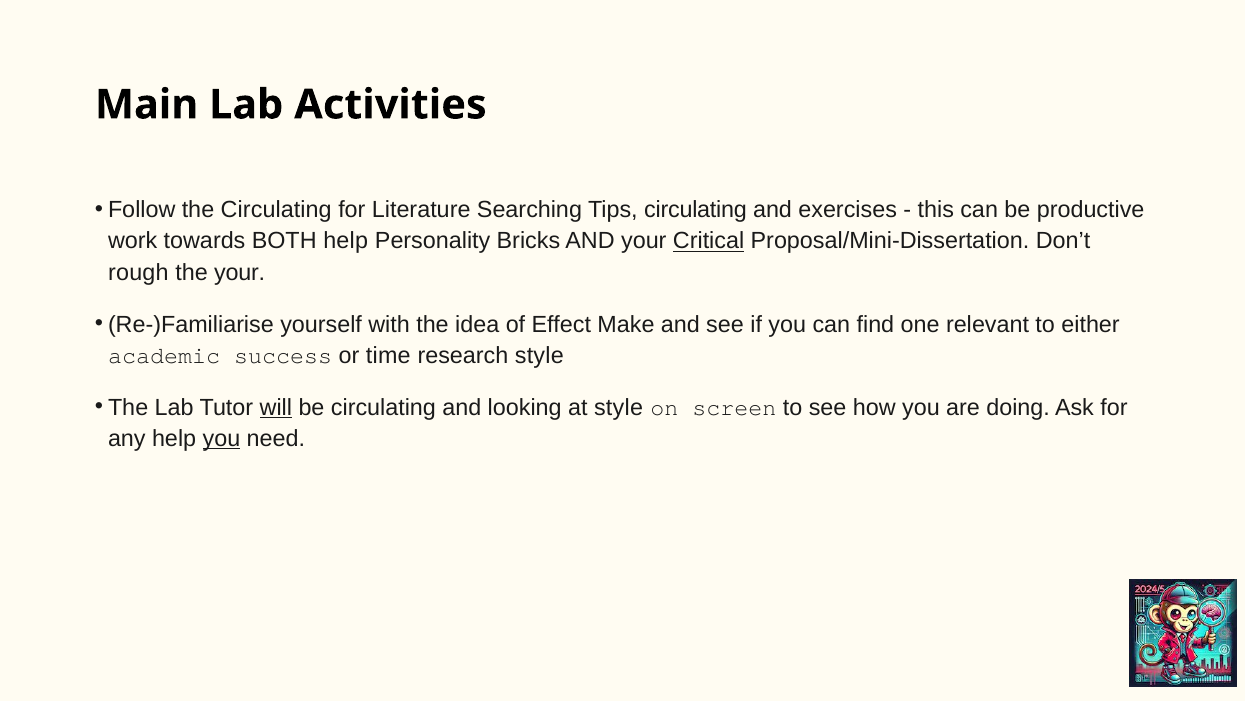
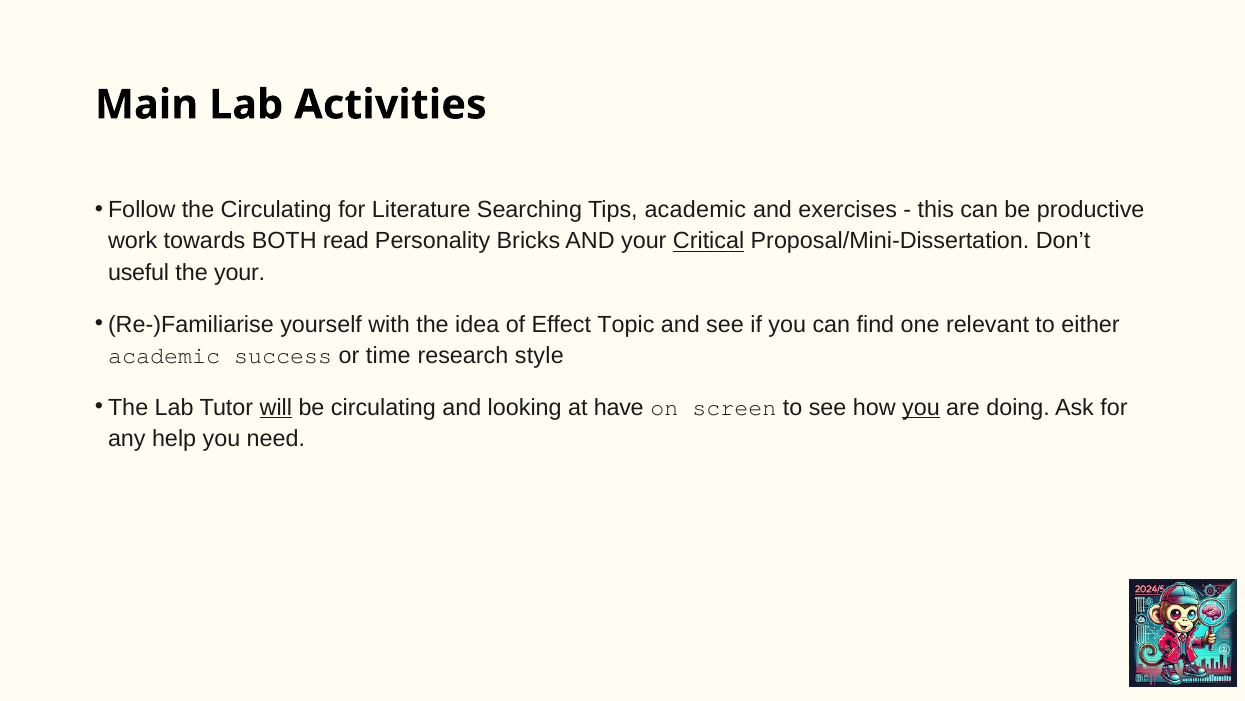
Tips circulating: circulating -> academic (695, 210)
BOTH help: help -> read (346, 241)
rough: rough -> useful (139, 272)
Make: Make -> Topic (626, 324)
at style: style -> have (619, 407)
you underline: none -> present (921, 407)
you underline: present -> none (221, 438)
